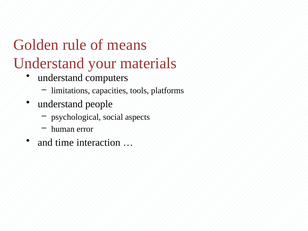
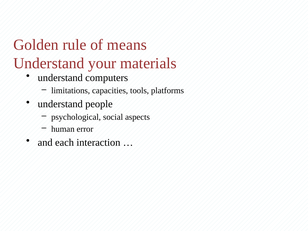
time: time -> each (65, 142)
